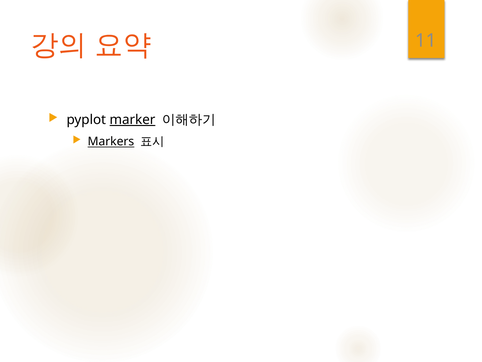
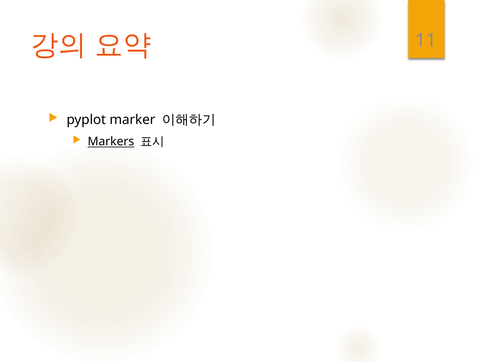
marker underline: present -> none (132, 120)
